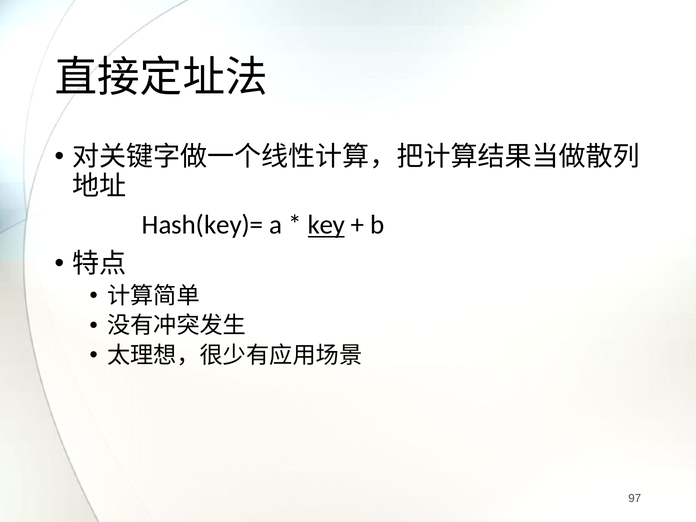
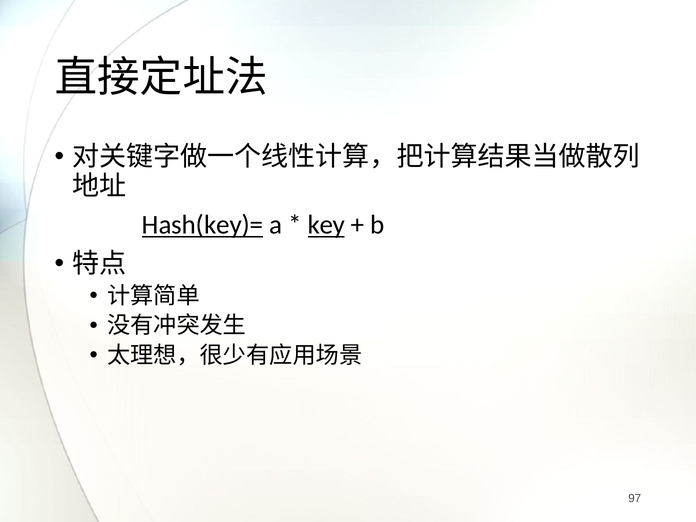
Hash(key)= underline: none -> present (202, 225)
